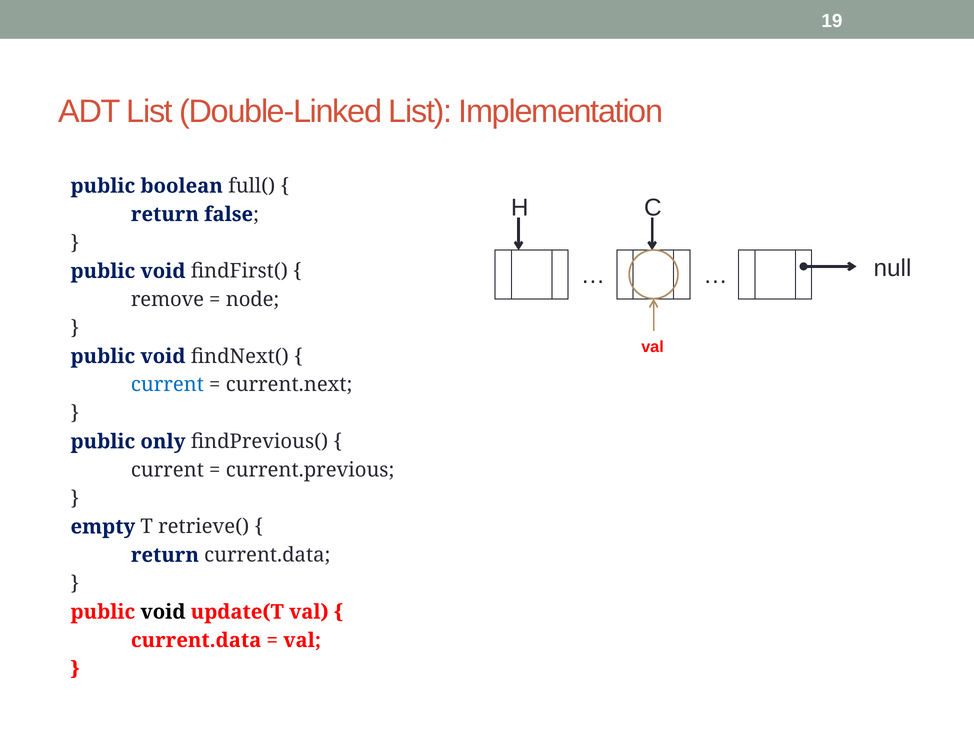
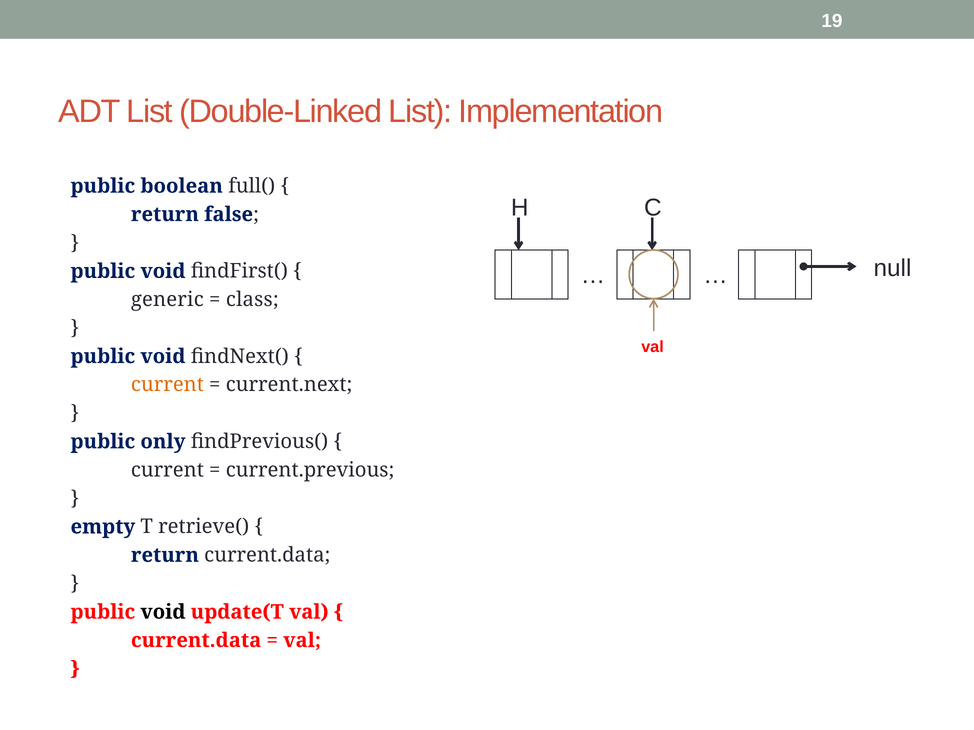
remove: remove -> generic (167, 300)
node: node -> class (252, 300)
current colour: blue -> orange (167, 385)
